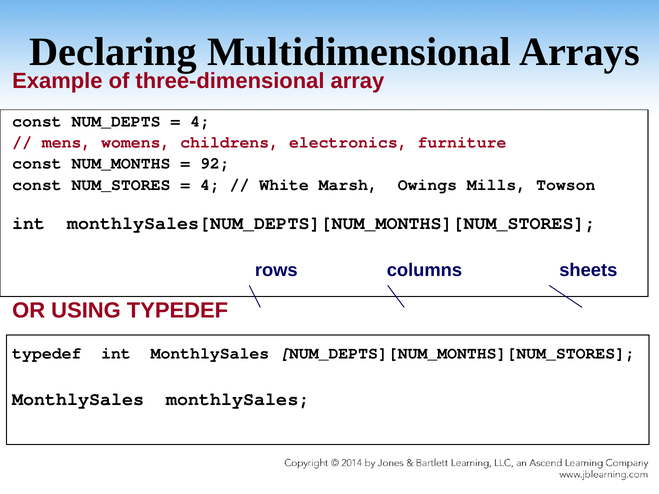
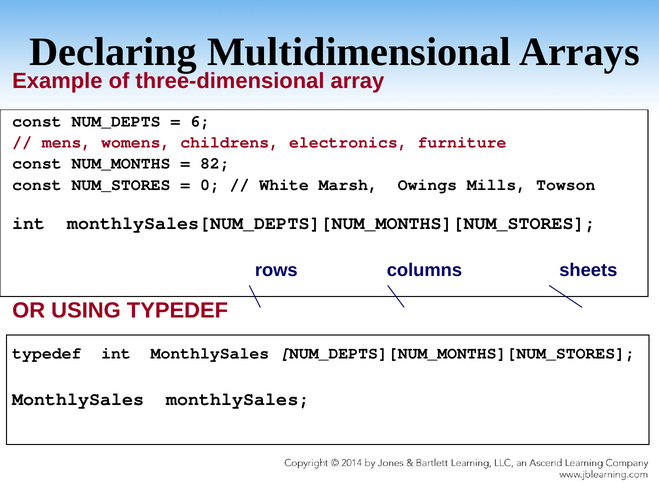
4: 4 -> 6 (200, 121)
92: 92 -> 82 (215, 164)
4: 4 -> 0 (210, 185)
